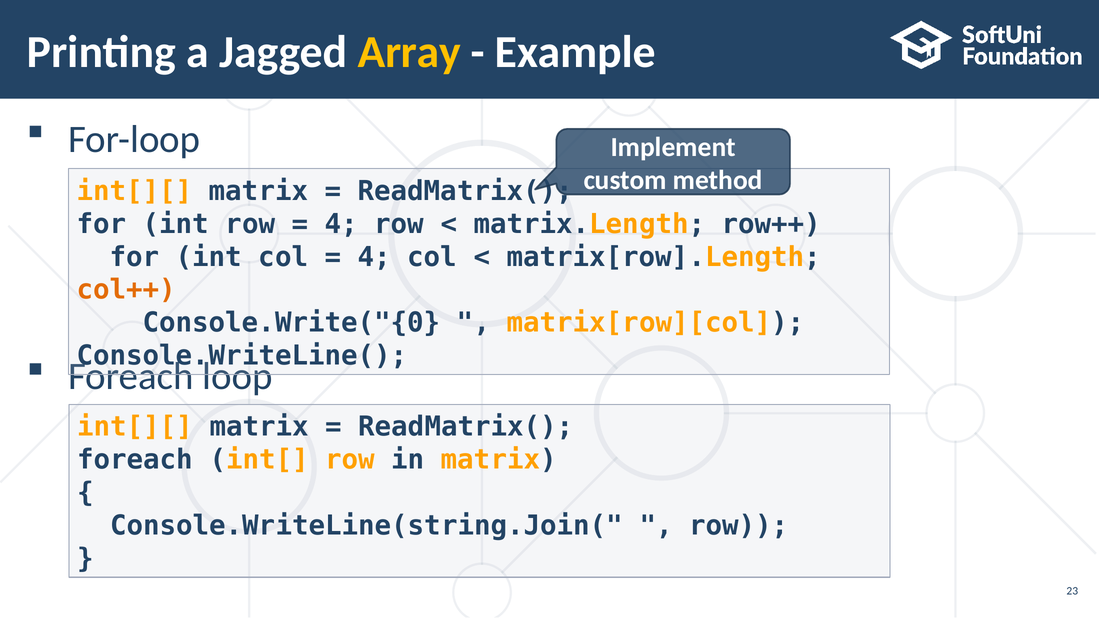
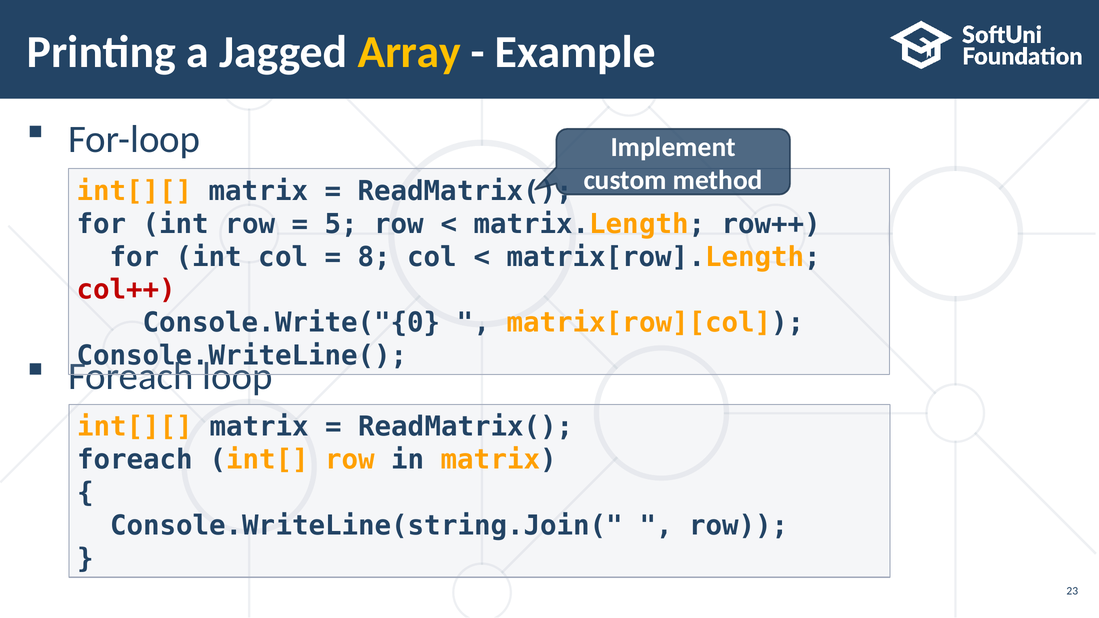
4: 4 -> 5 (341, 224)
4: 4 -> 8 (374, 257)
col++ colour: orange -> red (126, 290)
